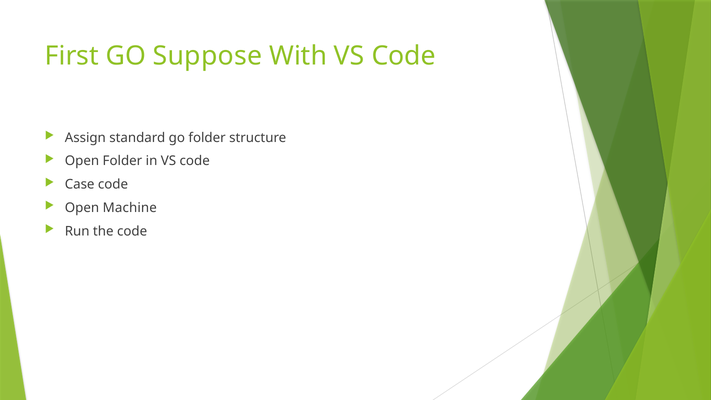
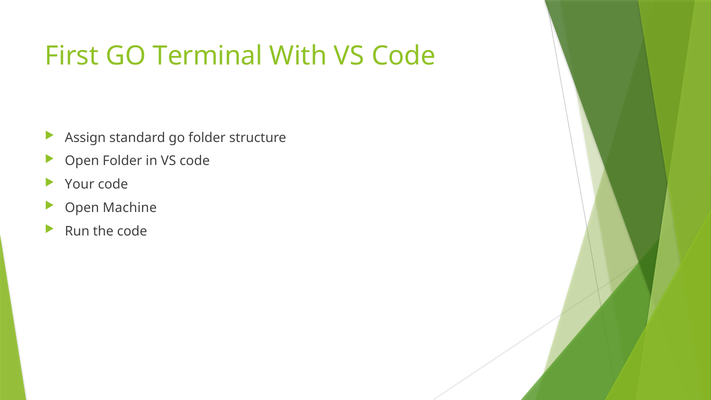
Suppose: Suppose -> Terminal (208, 56)
Case: Case -> Your (80, 184)
